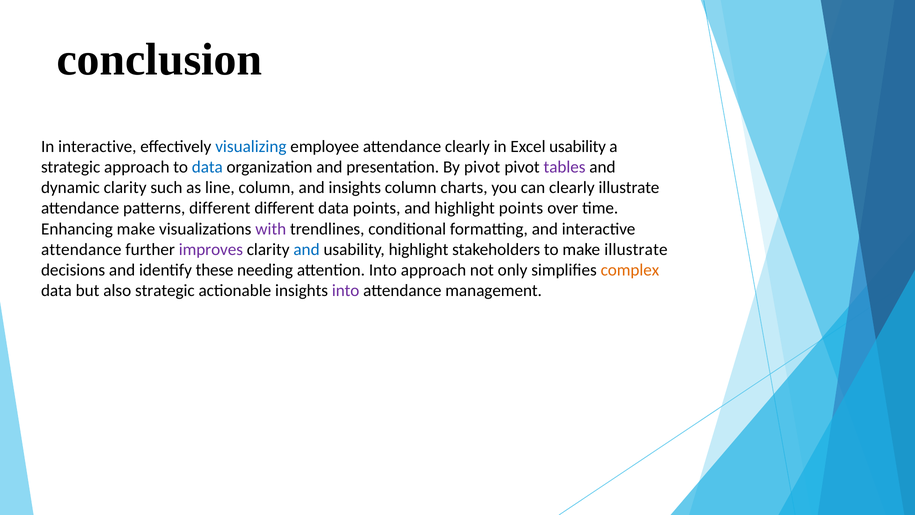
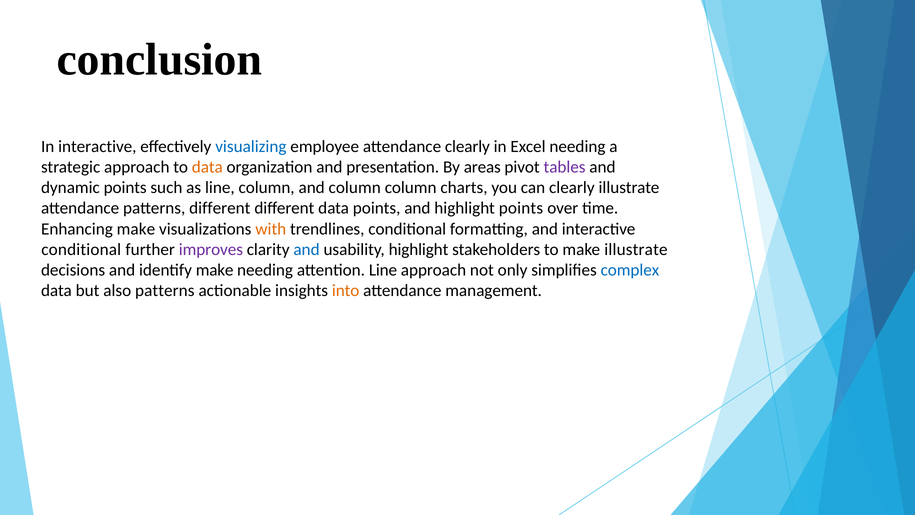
Excel usability: usability -> needing (577, 146)
data colour: blue -> orange (207, 167)
By pivot: pivot -> areas (482, 167)
dynamic clarity: clarity -> points (125, 188)
and insights: insights -> column (355, 188)
with colour: purple -> orange (271, 229)
attendance: attendance -> conditional (81, 249)
identify these: these -> make (215, 270)
attention Into: Into -> Line (383, 270)
complex colour: orange -> blue (630, 270)
also strategic: strategic -> patterns (165, 290)
into colour: purple -> orange (346, 290)
